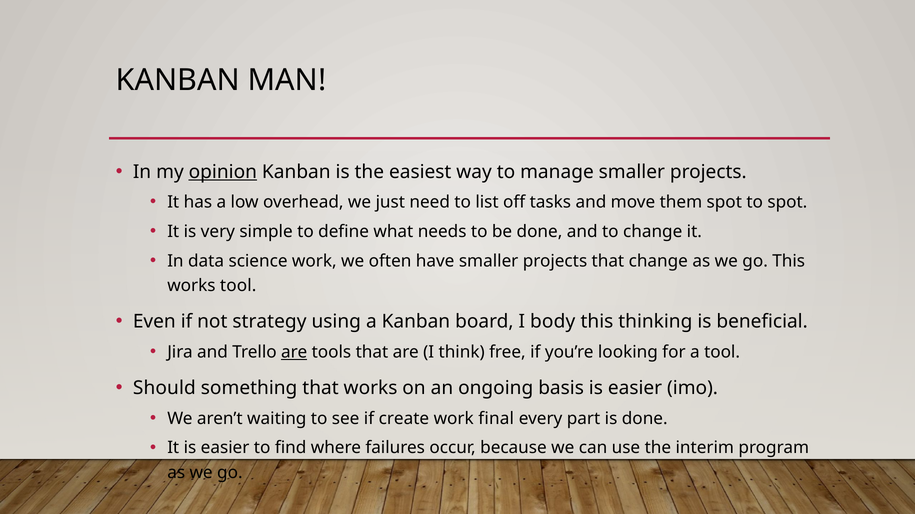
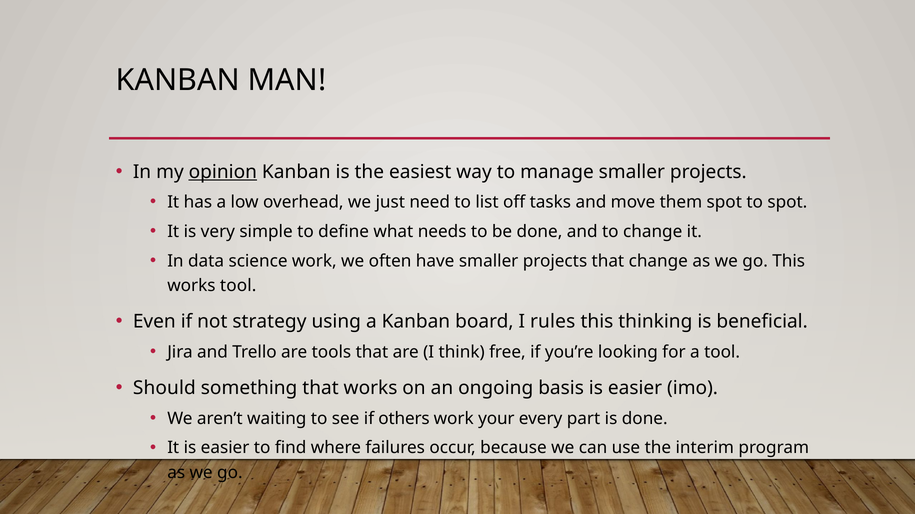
body: body -> rules (553, 322)
are underline: present -> none (294, 353)
create: create -> others (404, 419)
final: final -> your (496, 419)
